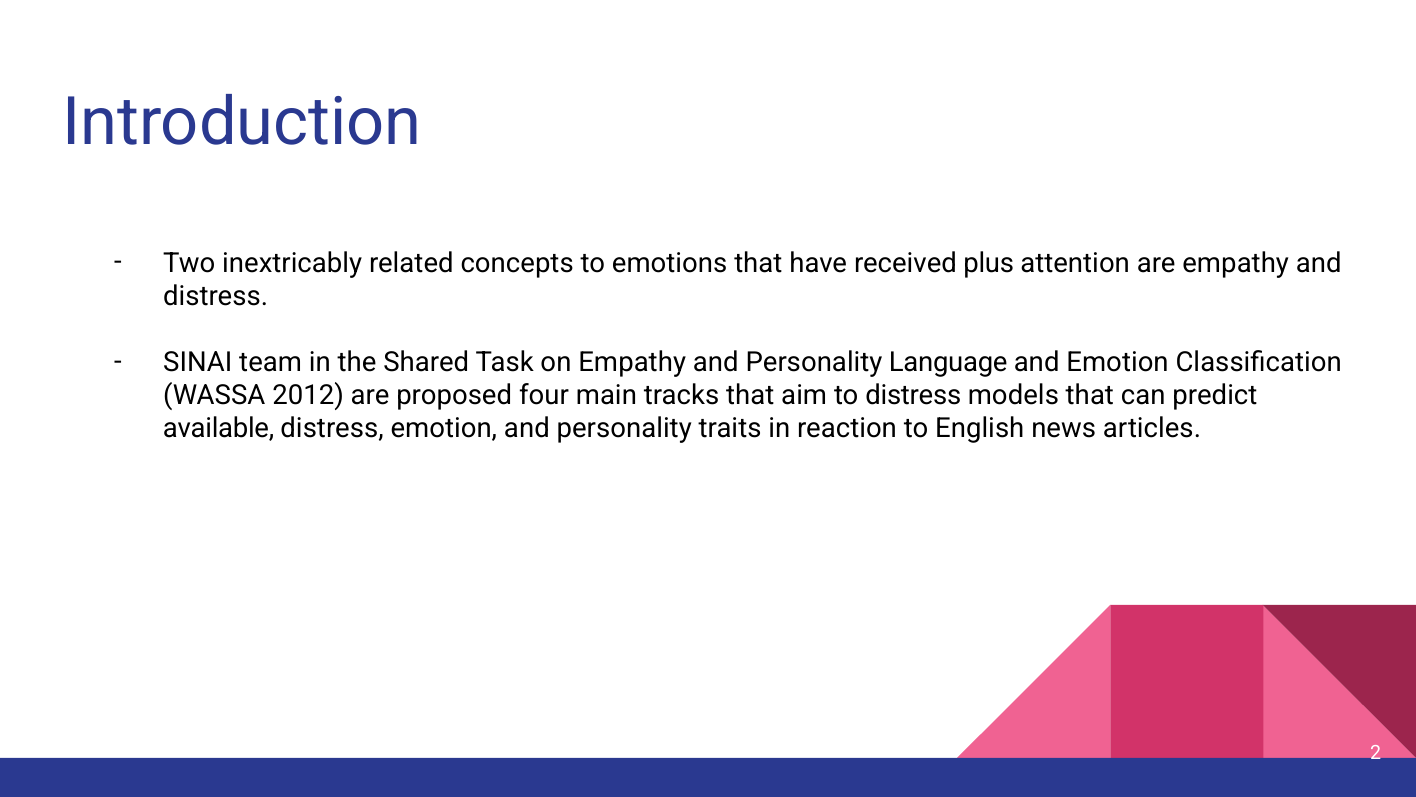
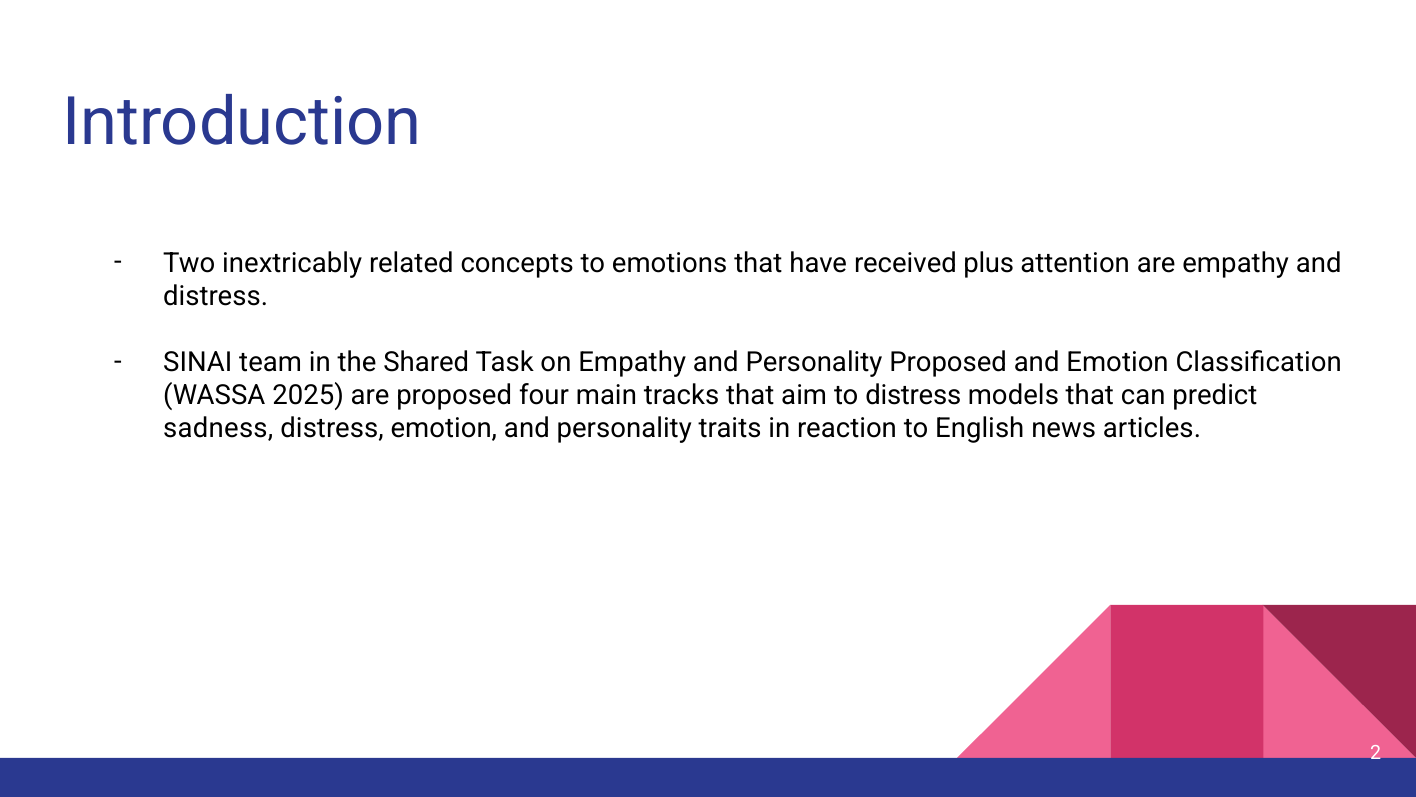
Personality Language: Language -> Proposed (948, 362)
2012: 2012 -> 2025 (308, 396)
available: available -> sadness (218, 429)
